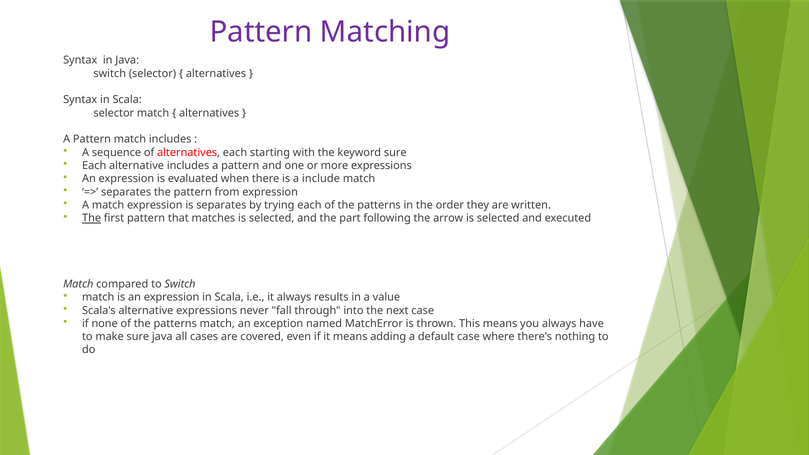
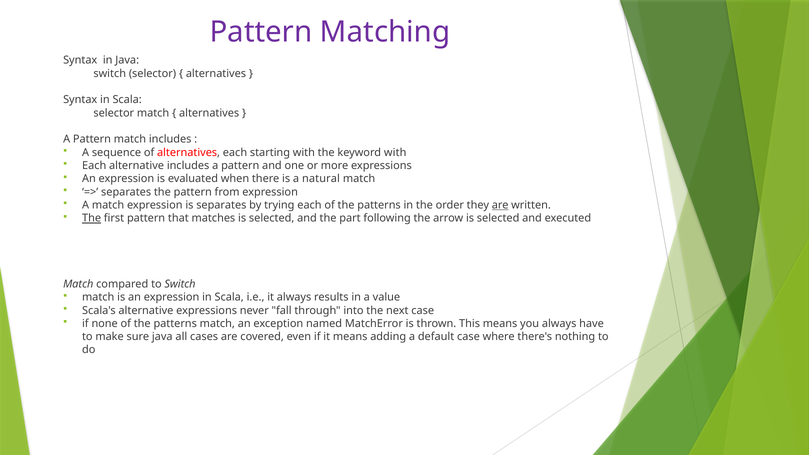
keyword sure: sure -> with (395, 152)
include: include -> natural (321, 179)
are underline: none -> present (500, 205)
